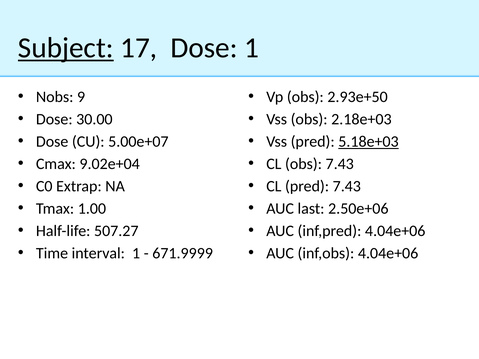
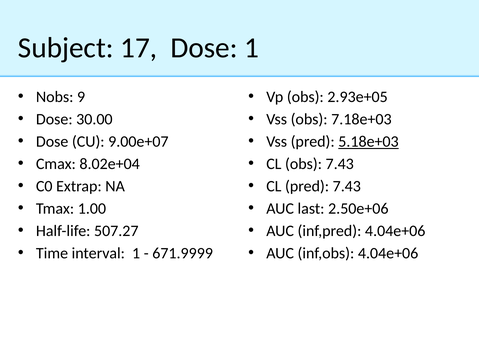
Subject underline: present -> none (66, 48)
2.93e+50: 2.93e+50 -> 2.93e+05 (358, 97)
2.18e+03: 2.18e+03 -> 7.18e+03 (361, 119)
5.00e+07: 5.00e+07 -> 9.00e+07 (138, 142)
9.02e+04: 9.02e+04 -> 8.02e+04 (110, 164)
